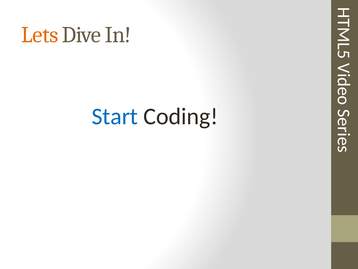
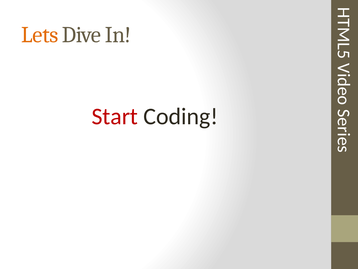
Start colour: blue -> red (115, 116)
